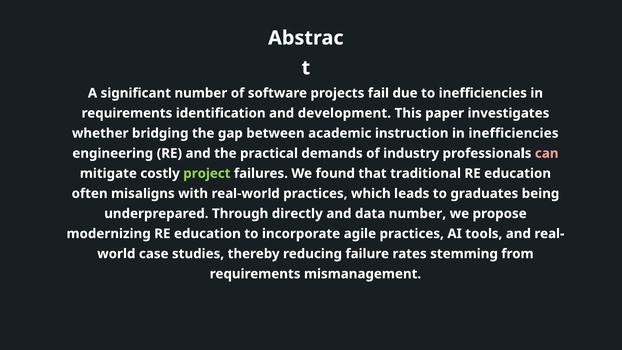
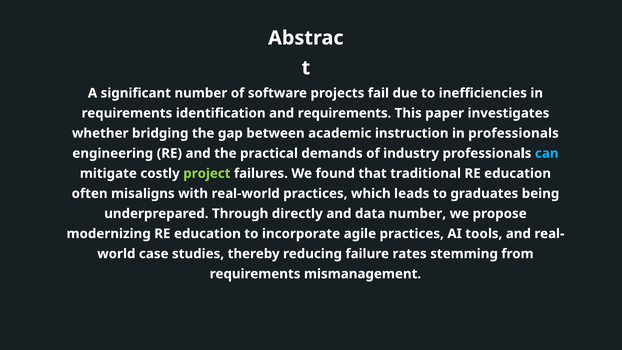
and development: development -> requirements (344, 113)
in inefficiencies: inefficiencies -> professionals (514, 133)
can colour: pink -> light blue (547, 153)
